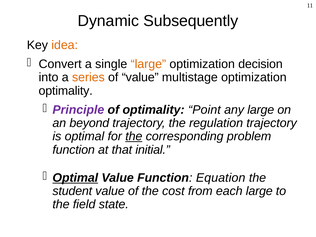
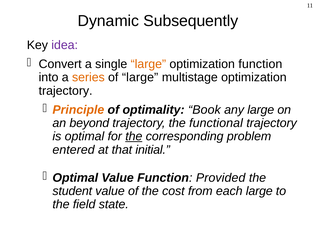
idea colour: orange -> purple (65, 45)
optimization decision: decision -> function (260, 64)
of value: value -> large (140, 77)
optimality: optimality -> trajectory (66, 91)
Principle colour: purple -> orange (78, 110)
Point: Point -> Book (204, 110)
regulation: regulation -> functional (216, 123)
function: function -> entered (74, 150)
Optimal underline: present -> none (75, 178)
Equation: Equation -> Provided (221, 178)
